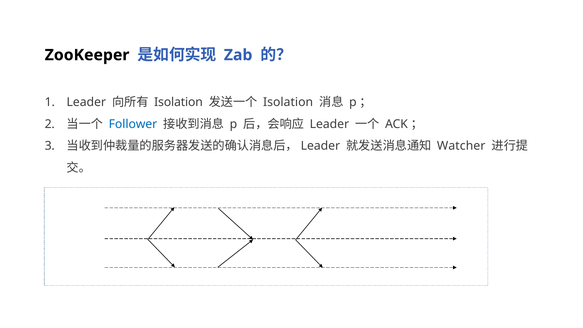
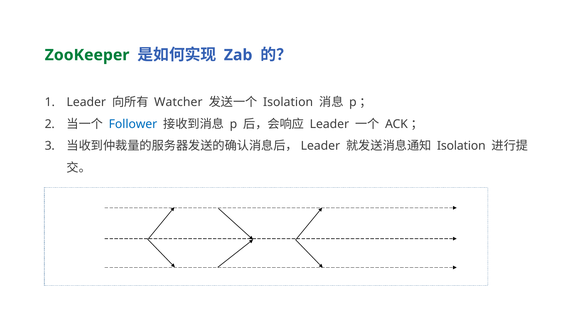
ZooKeeper colour: black -> green (87, 55)
Isolation: Isolation -> Watcher (178, 102)
Watcher: Watcher -> Isolation (461, 146)
